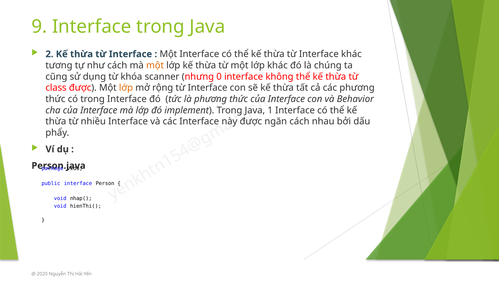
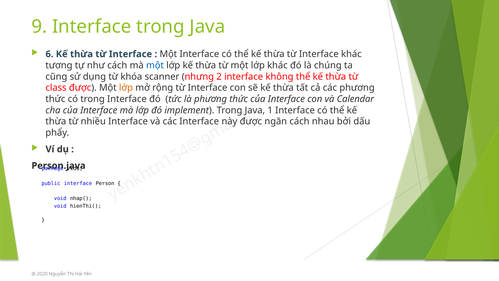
2: 2 -> 6 (49, 54)
một colour: orange -> blue (155, 65)
0: 0 -> 2 (219, 77)
Behavior: Behavior -> Calendar (355, 99)
